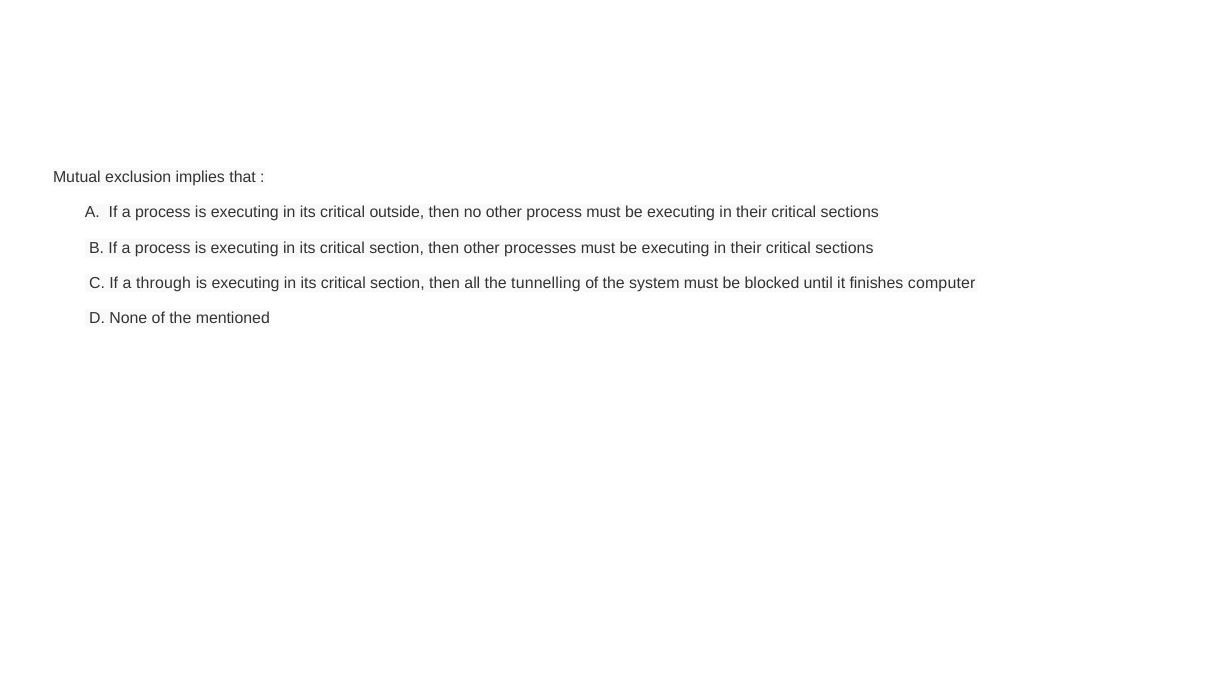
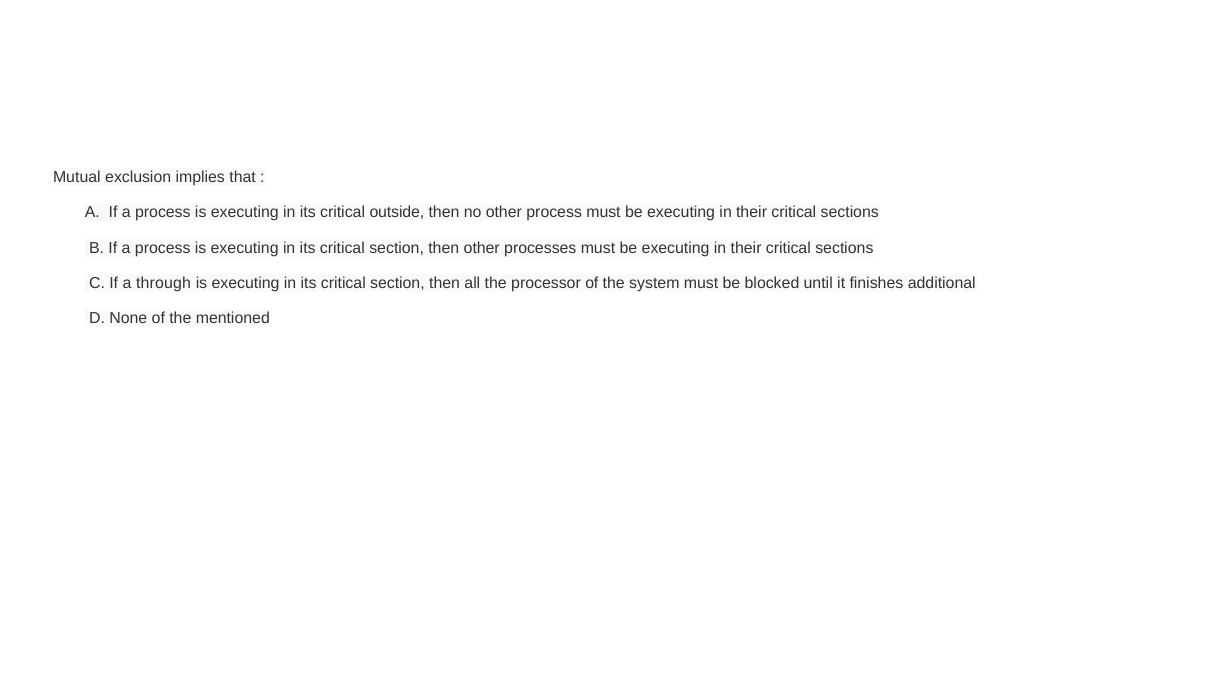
tunnelling: tunnelling -> processor (546, 283)
computer: computer -> additional (942, 283)
